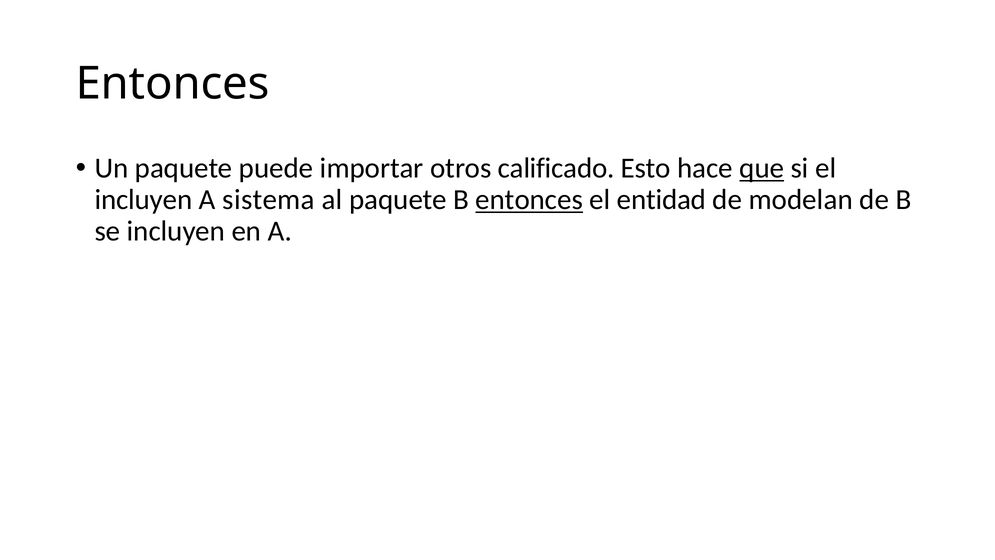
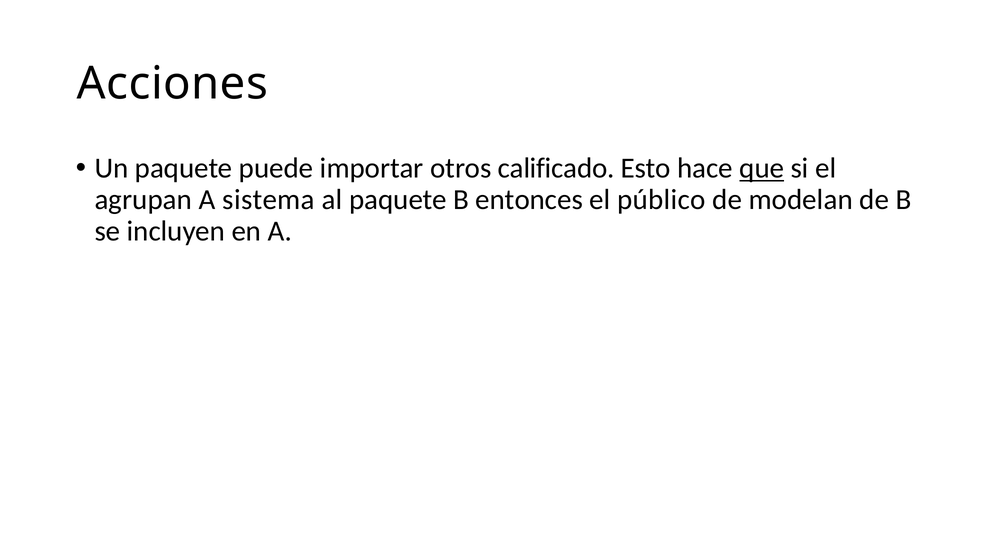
Entonces: Entonces -> Acciones (172, 84)
incluyen: incluyen -> agrupan (143, 200)
entonces underline: present -> none (529, 200)
entidad: entidad -> público (661, 200)
